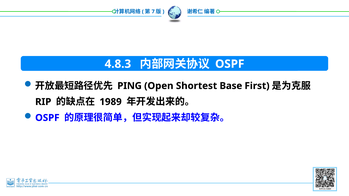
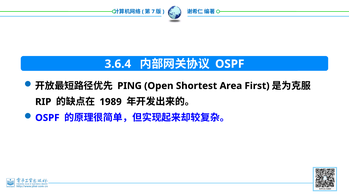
4.8.3: 4.8.3 -> 3.6.4 (118, 64)
Base: Base -> Area (231, 86)
